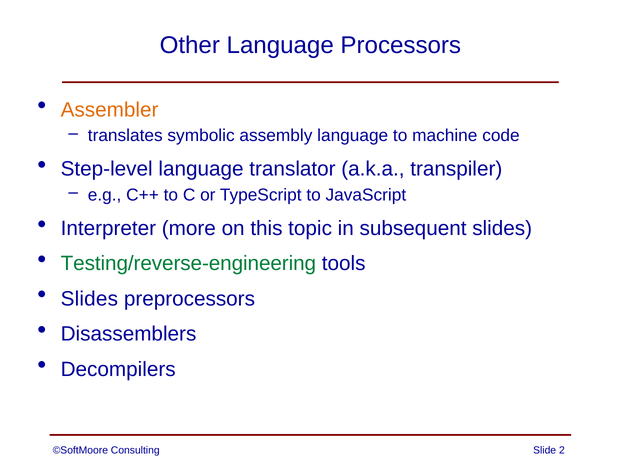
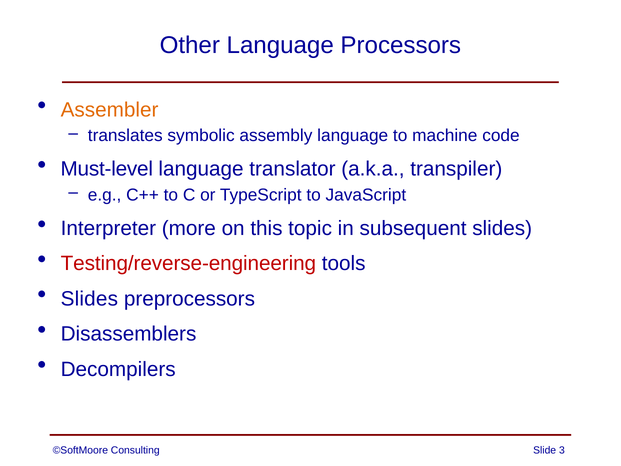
Step-level: Step-level -> Must-level (107, 169)
Testing/reverse-engineering colour: green -> red (188, 263)
2: 2 -> 3 (562, 450)
